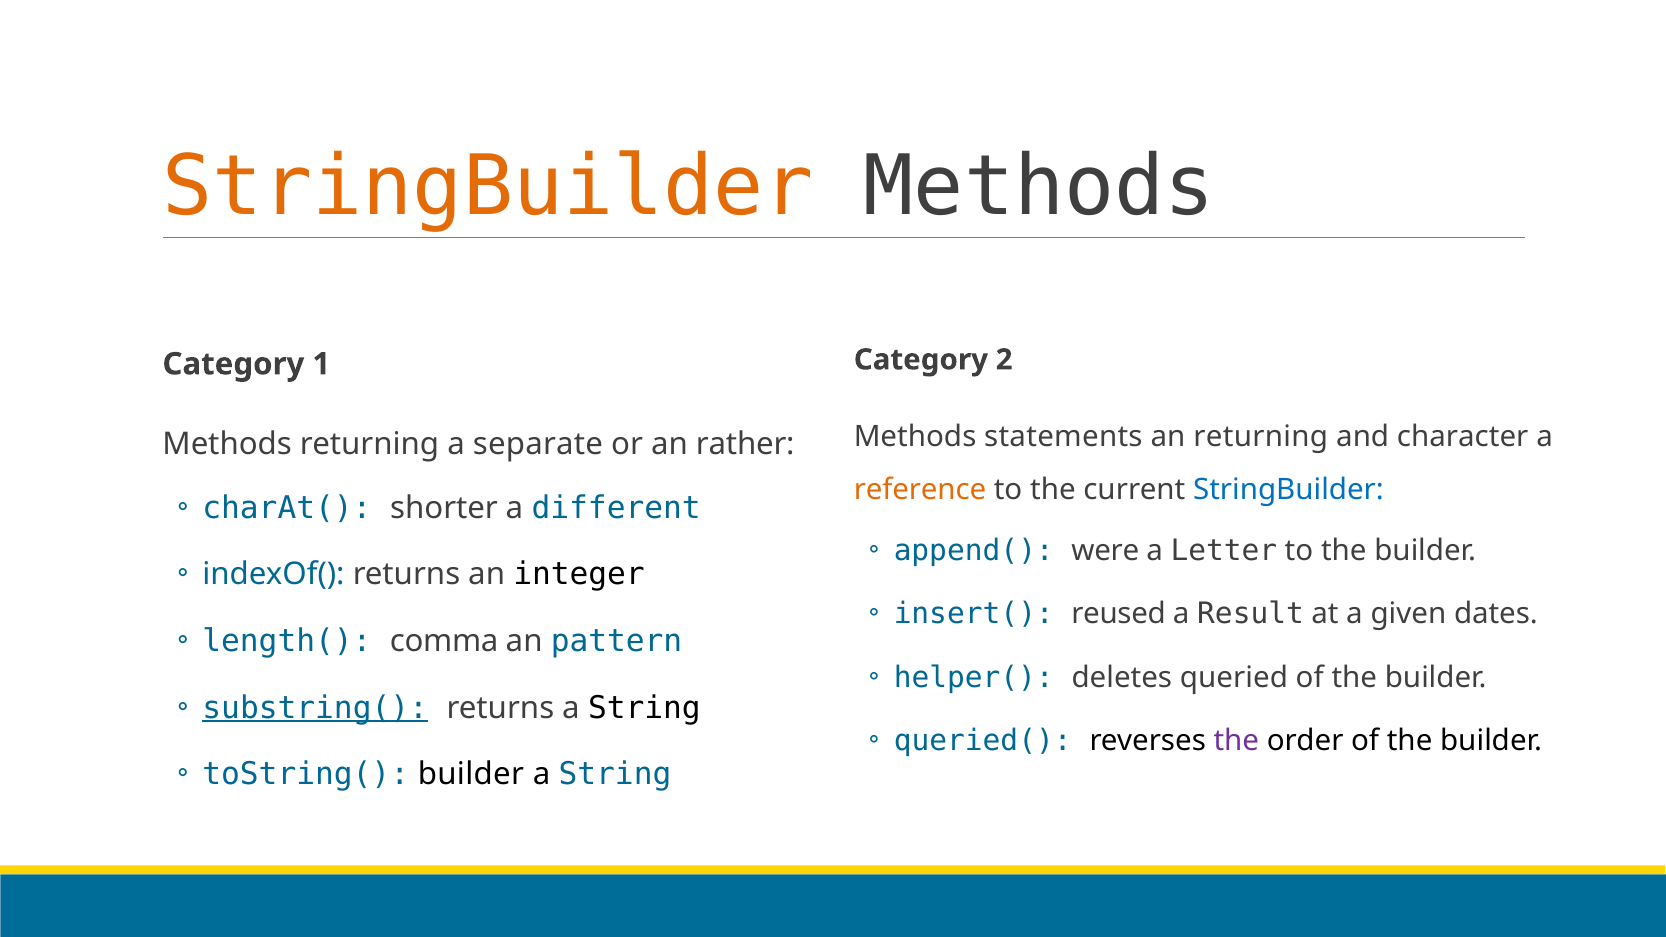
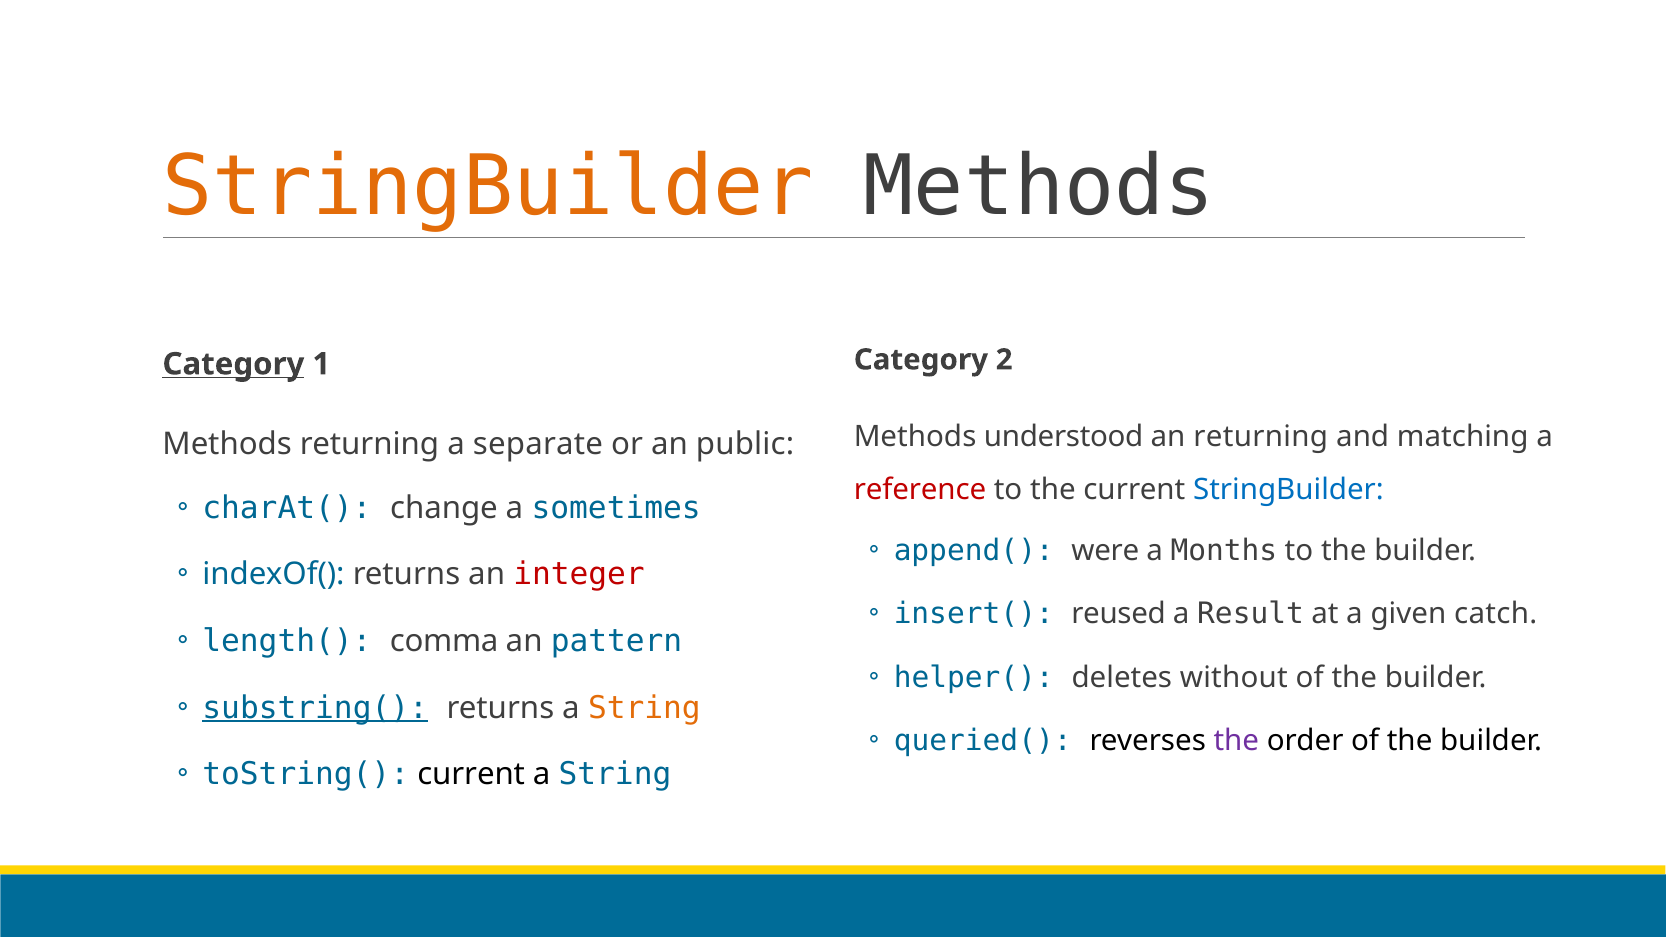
Category underline: none -> present (233, 364)
statements: statements -> understood (1064, 437)
character: character -> matching (1463, 437)
rather: rather -> public (745, 445)
reference colour: orange -> red (920, 490)
shorter: shorter -> change (444, 508)
different: different -> sometimes (616, 508)
Letter: Letter -> Months (1224, 550)
integer colour: black -> red (579, 574)
dates: dates -> catch (1496, 614)
queried: queried -> without (1234, 677)
String colour: black -> orange (644, 708)
toString( builder: builder -> current (471, 774)
